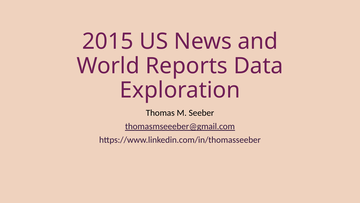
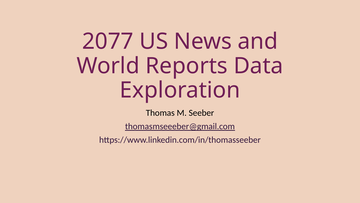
2015: 2015 -> 2077 (108, 41)
